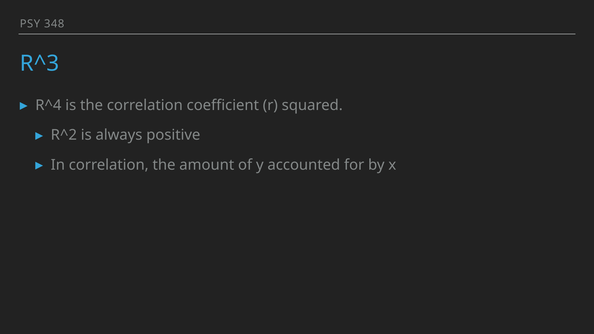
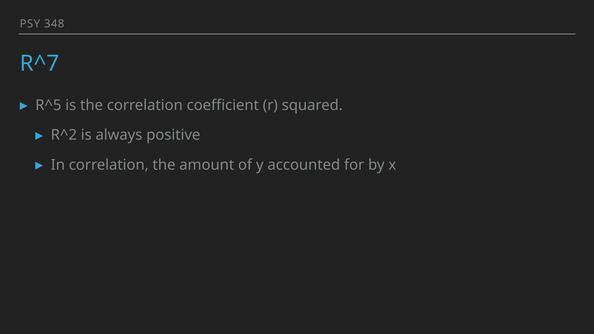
R^3: R^3 -> R^7 (40, 64)
R^4: R^4 -> R^5 (48, 105)
